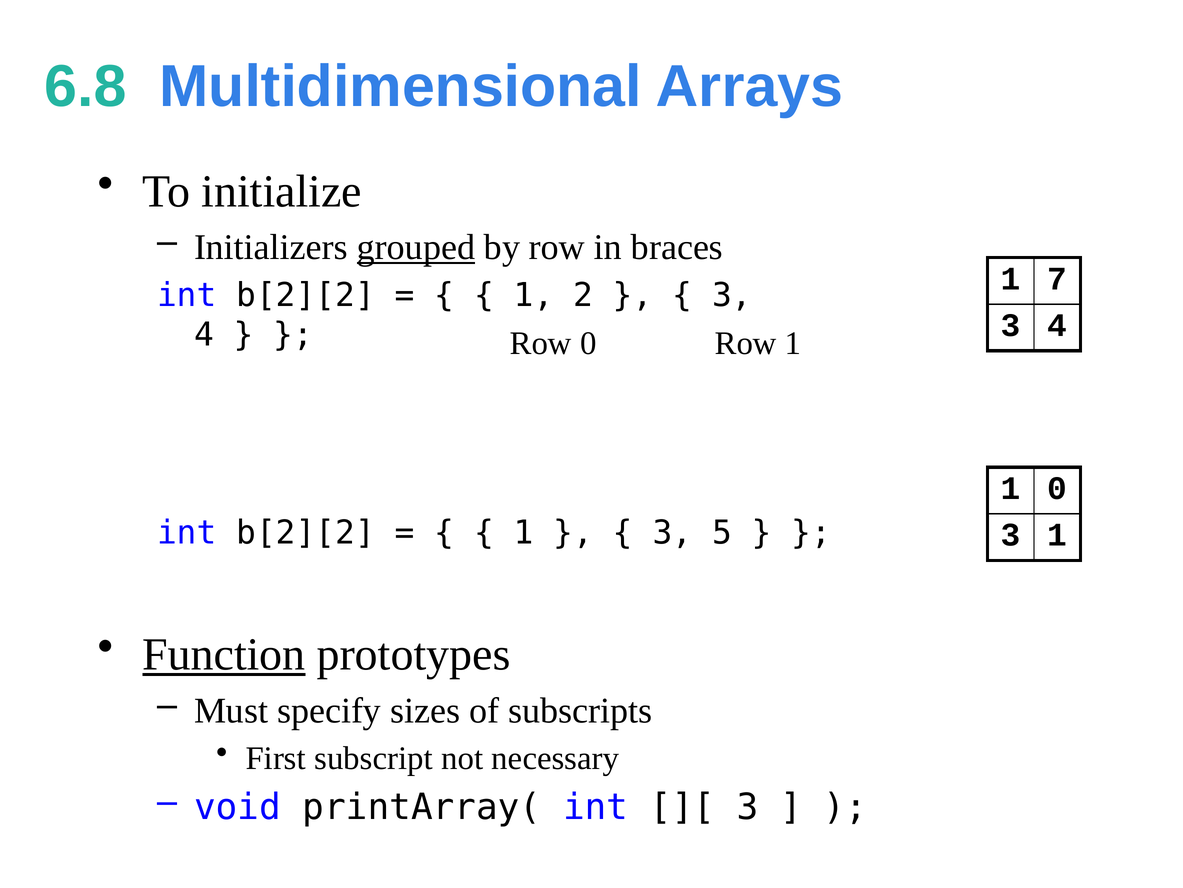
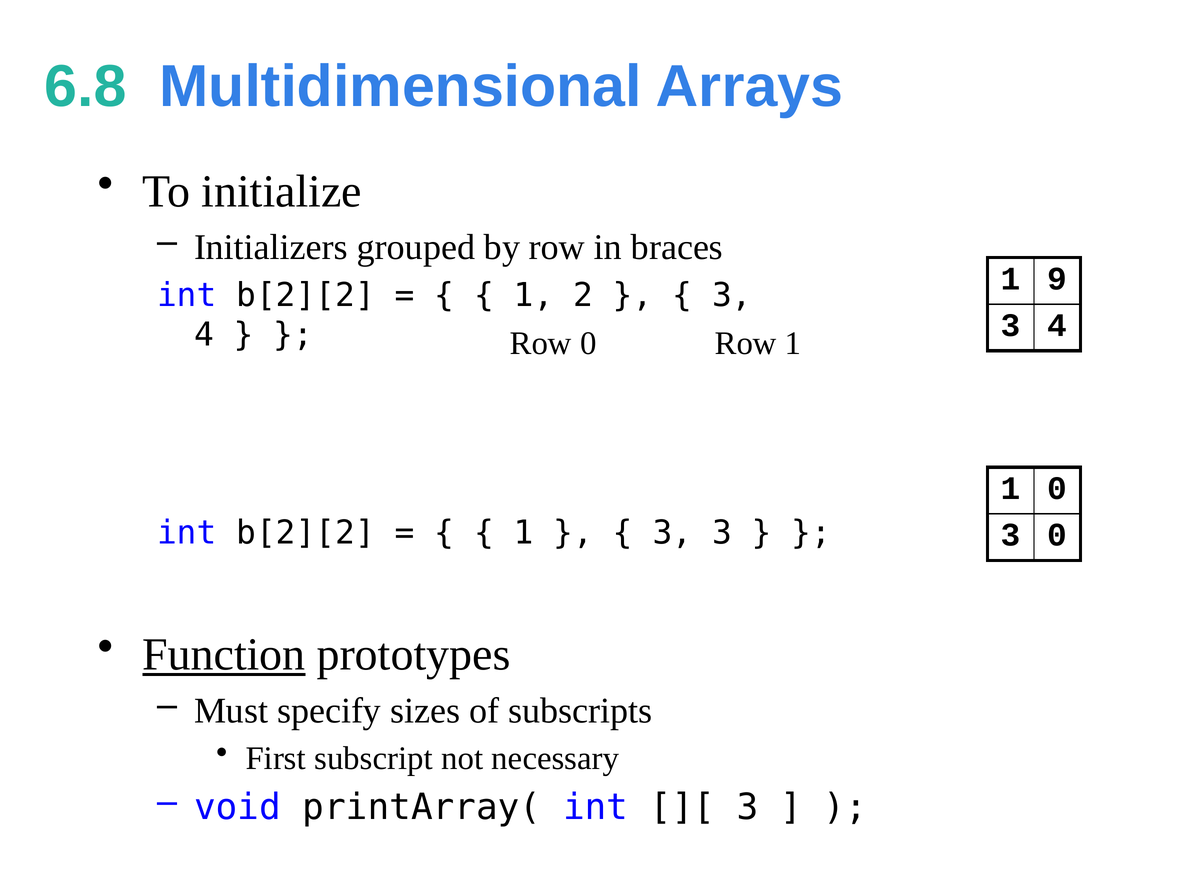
grouped underline: present -> none (416, 247)
7: 7 -> 9 (1057, 278)
3 5: 5 -> 3 (722, 532)
3 1: 1 -> 0 (1057, 535)
